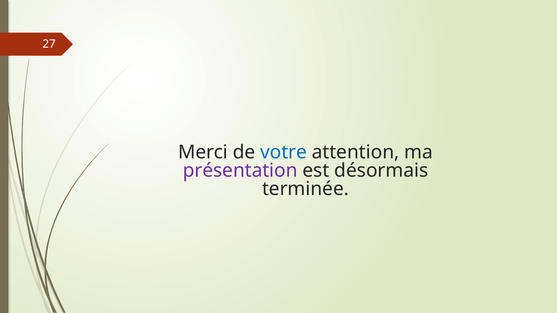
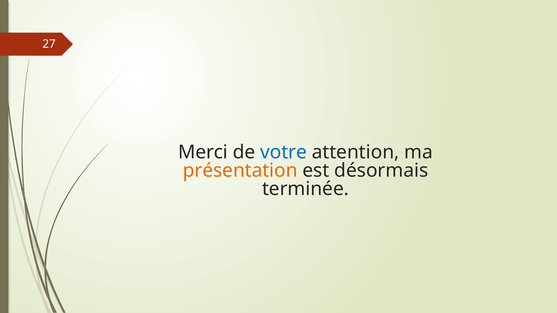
présentation colour: purple -> orange (240, 171)
